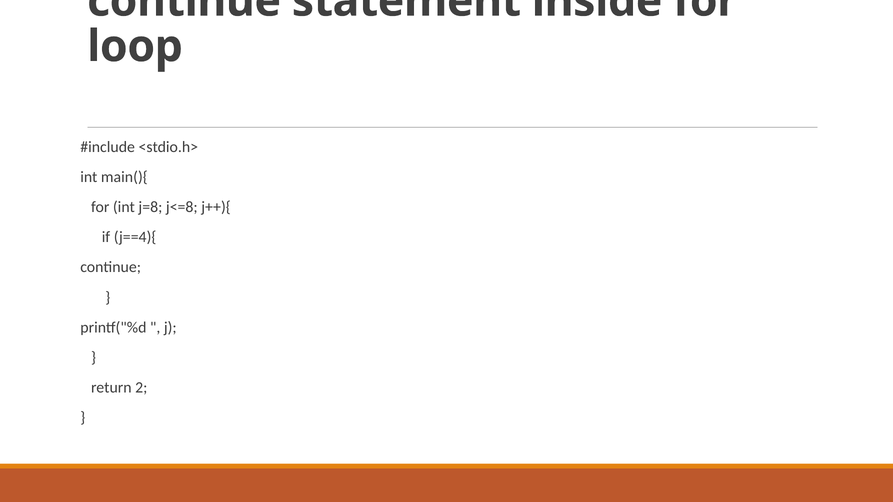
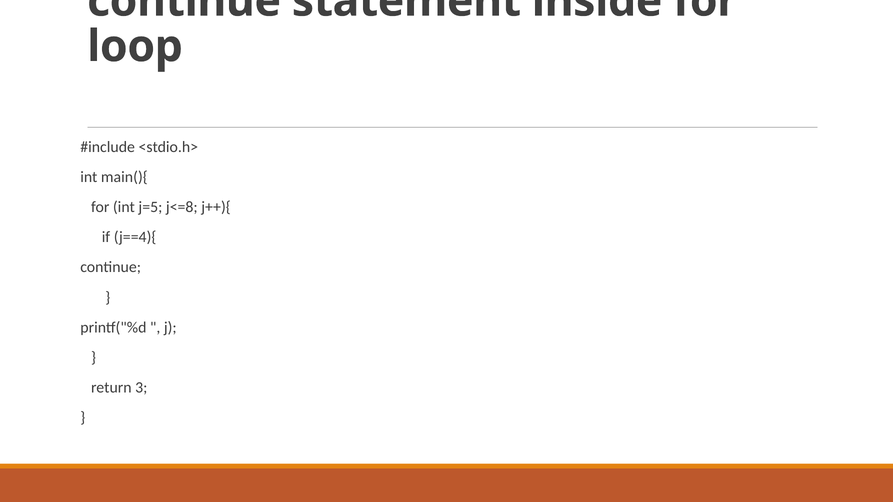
j=8: j=8 -> j=5 (150, 207)
2: 2 -> 3 (141, 388)
